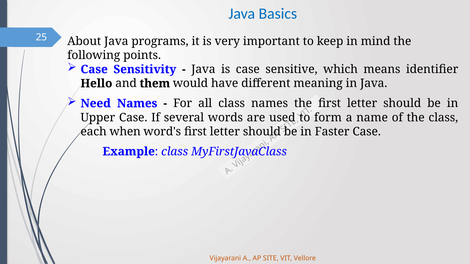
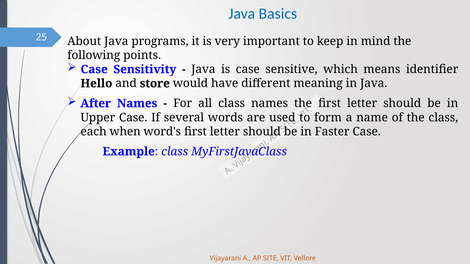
them: them -> store (155, 84)
Need: Need -> After (96, 104)
